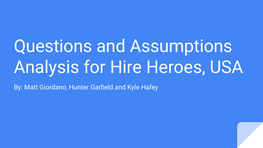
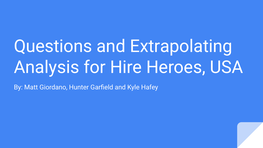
Assumptions: Assumptions -> Extrapolating (181, 46)
